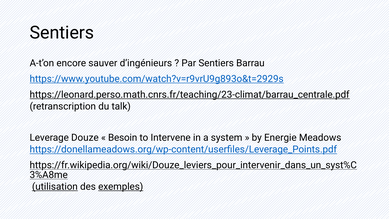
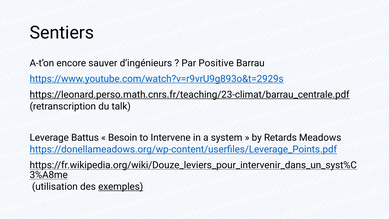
Par Sentiers: Sentiers -> Positive (216, 63)
Douze: Douze -> Battus (85, 138)
Energie: Energie -> Retards (280, 138)
utilisation underline: present -> none (55, 186)
